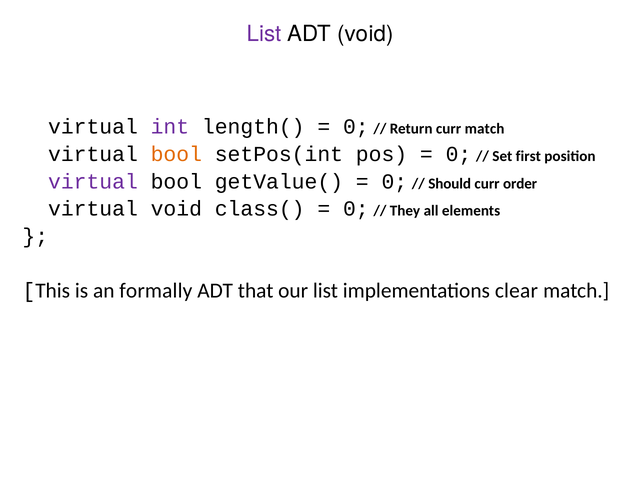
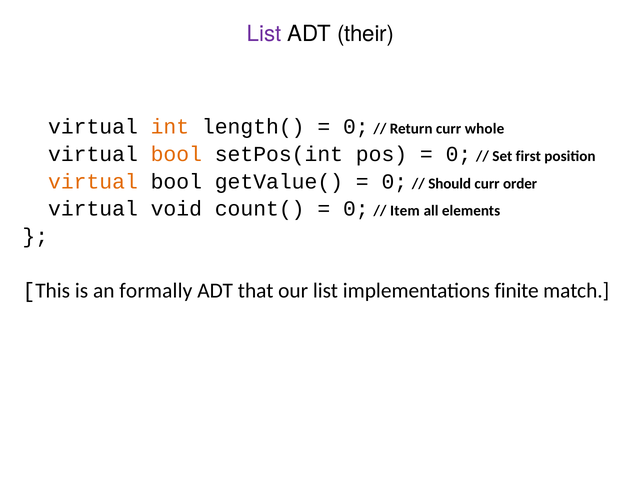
ADT void: void -> their (366, 34)
int colour: purple -> orange (170, 127)
curr match: match -> whole (485, 129)
virtual colour: purple -> orange (93, 181)
class(: class( -> count( (260, 209)
They: They -> Item (405, 211)
clear: clear -> finite (517, 291)
